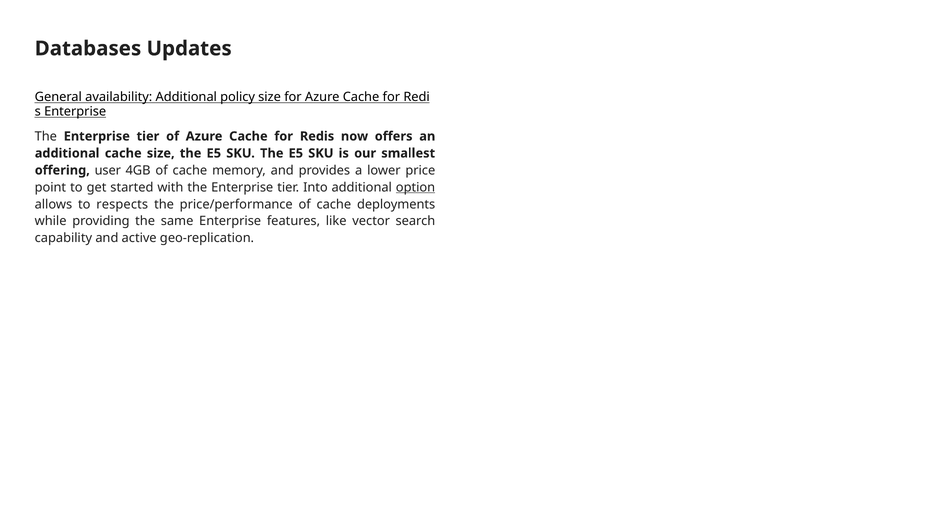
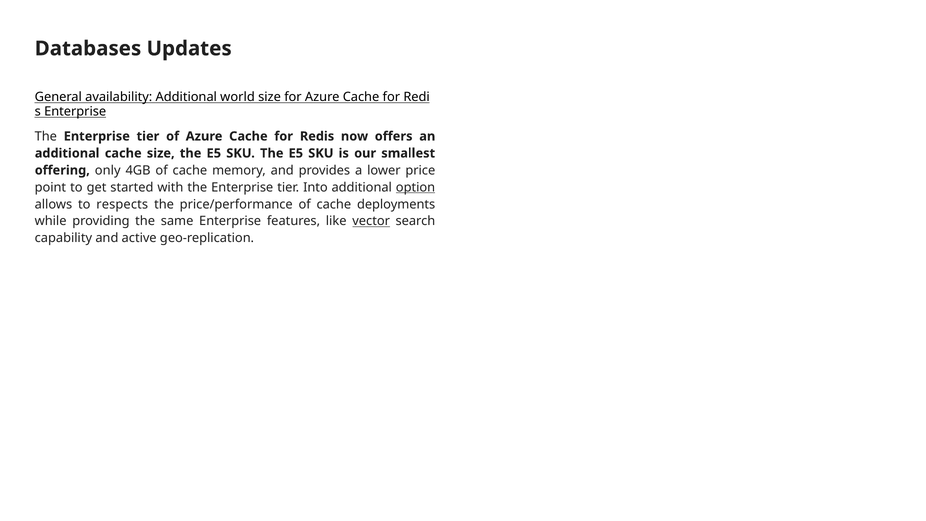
policy: policy -> world (238, 97)
user: user -> only (108, 170)
vector underline: none -> present (371, 221)
